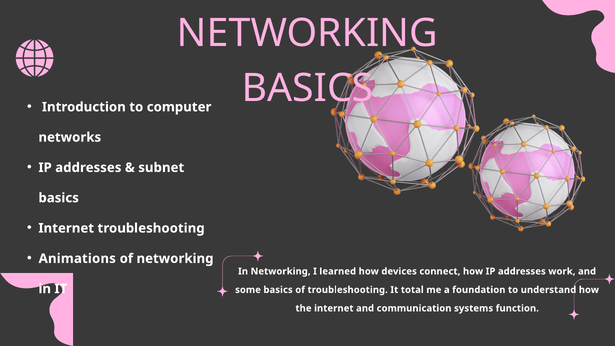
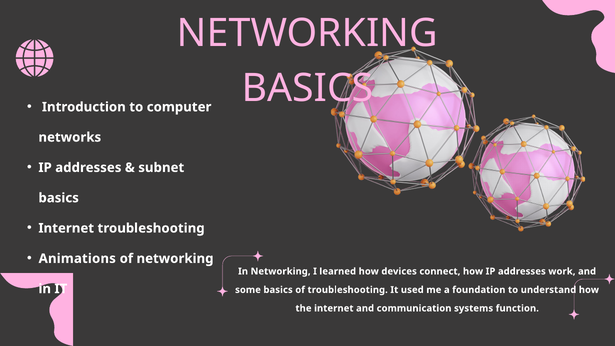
total: total -> used (412, 290)
